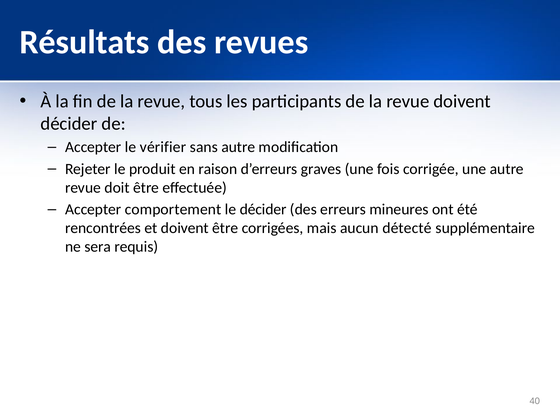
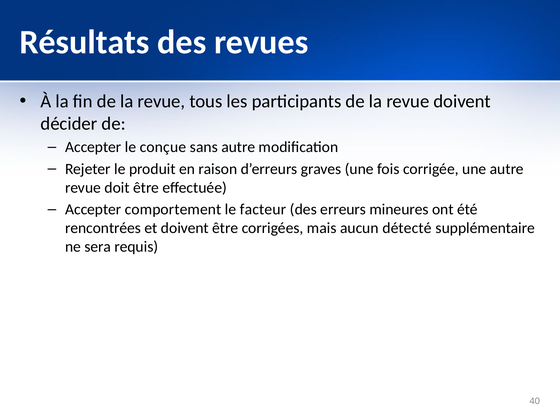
vérifier: vérifier -> conçue (163, 147)
le décider: décider -> facteur (263, 209)
